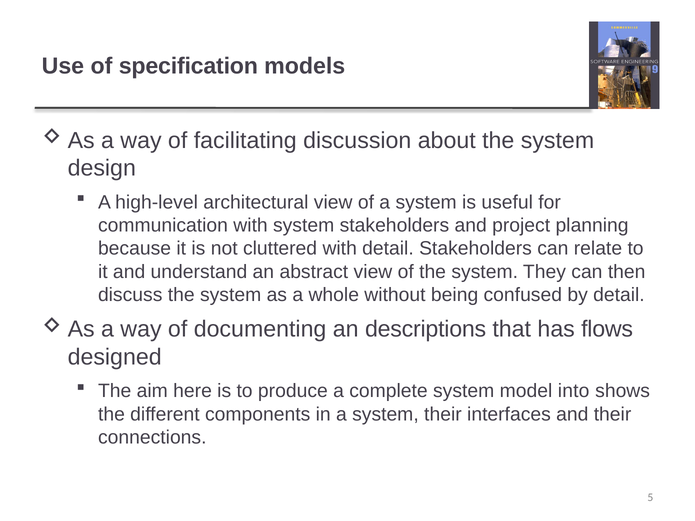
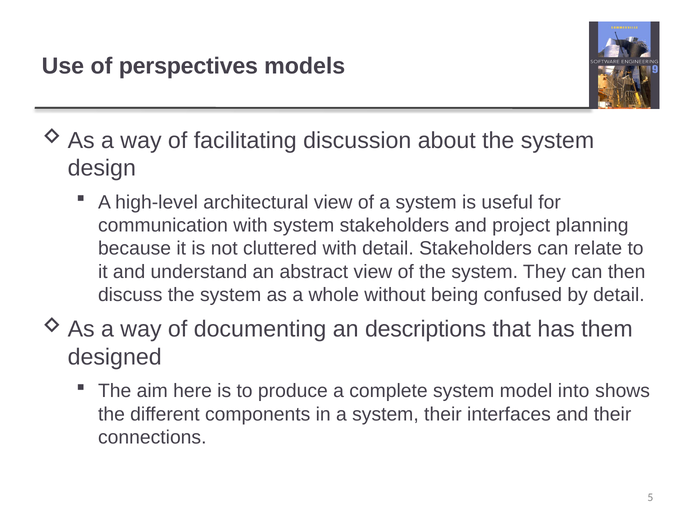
specification: specification -> perspectives (188, 66)
flows: flows -> them (607, 329)
